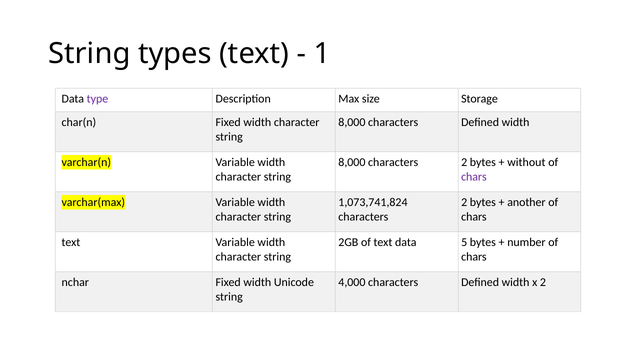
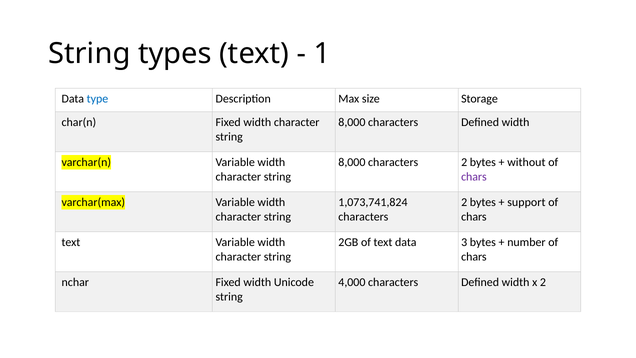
type colour: purple -> blue (97, 99)
another: another -> support (526, 202)
5: 5 -> 3 (464, 242)
